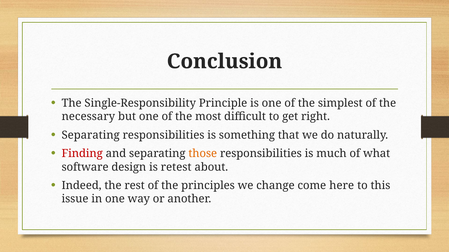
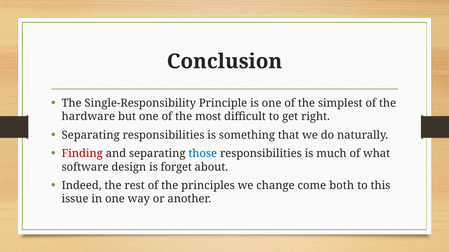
necessary: necessary -> hardware (88, 117)
those colour: orange -> blue (203, 154)
retest: retest -> forget (176, 167)
here: here -> both (342, 186)
